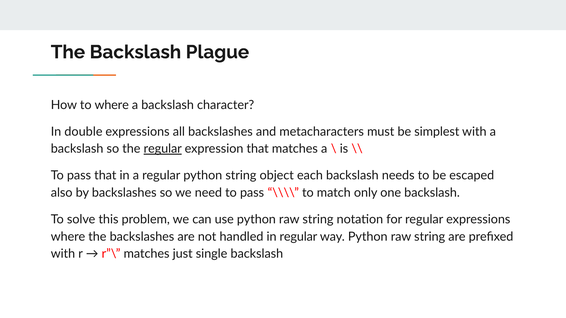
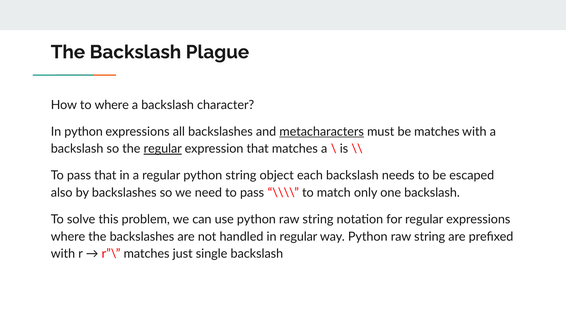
In double: double -> python (84, 132)
metacharacters underline: none -> present (322, 132)
be simplest: simplest -> matches (437, 132)
